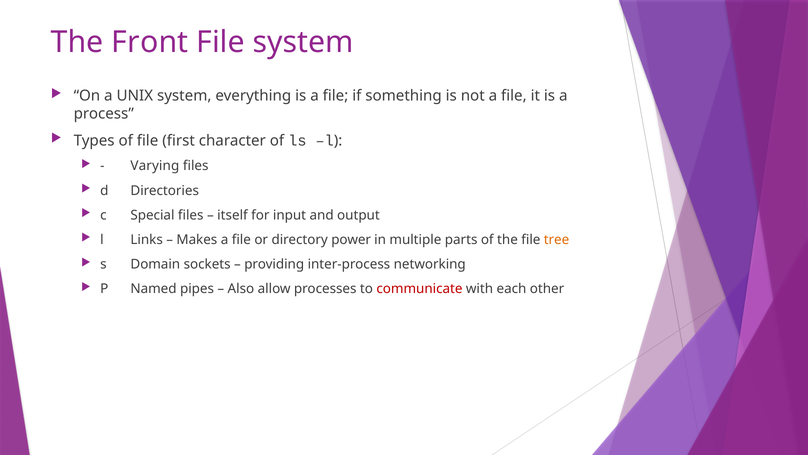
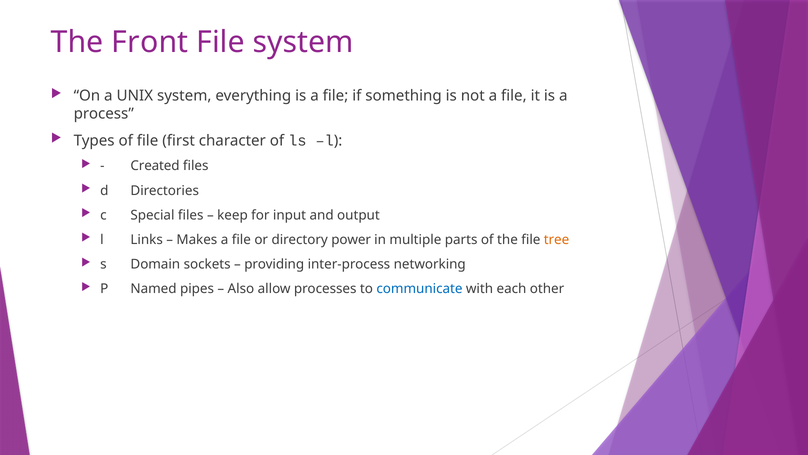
Varying: Varying -> Created (155, 166)
itself: itself -> keep (232, 215)
communicate colour: red -> blue (419, 289)
